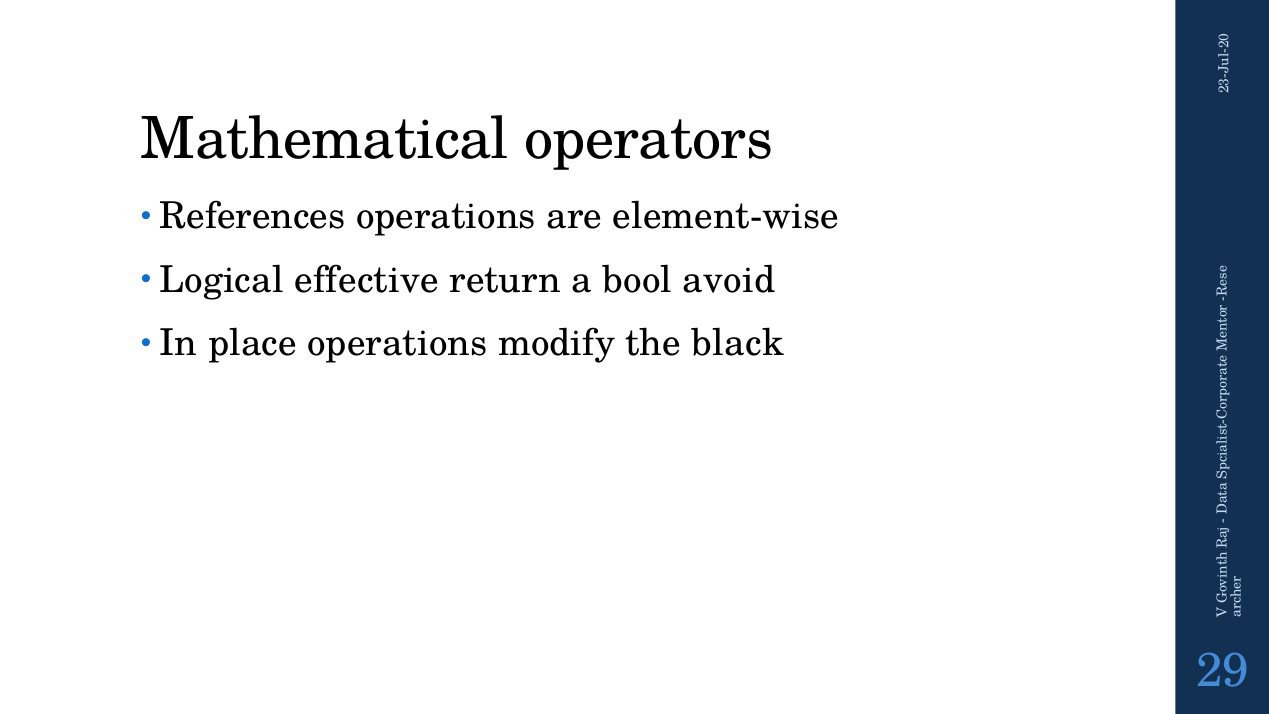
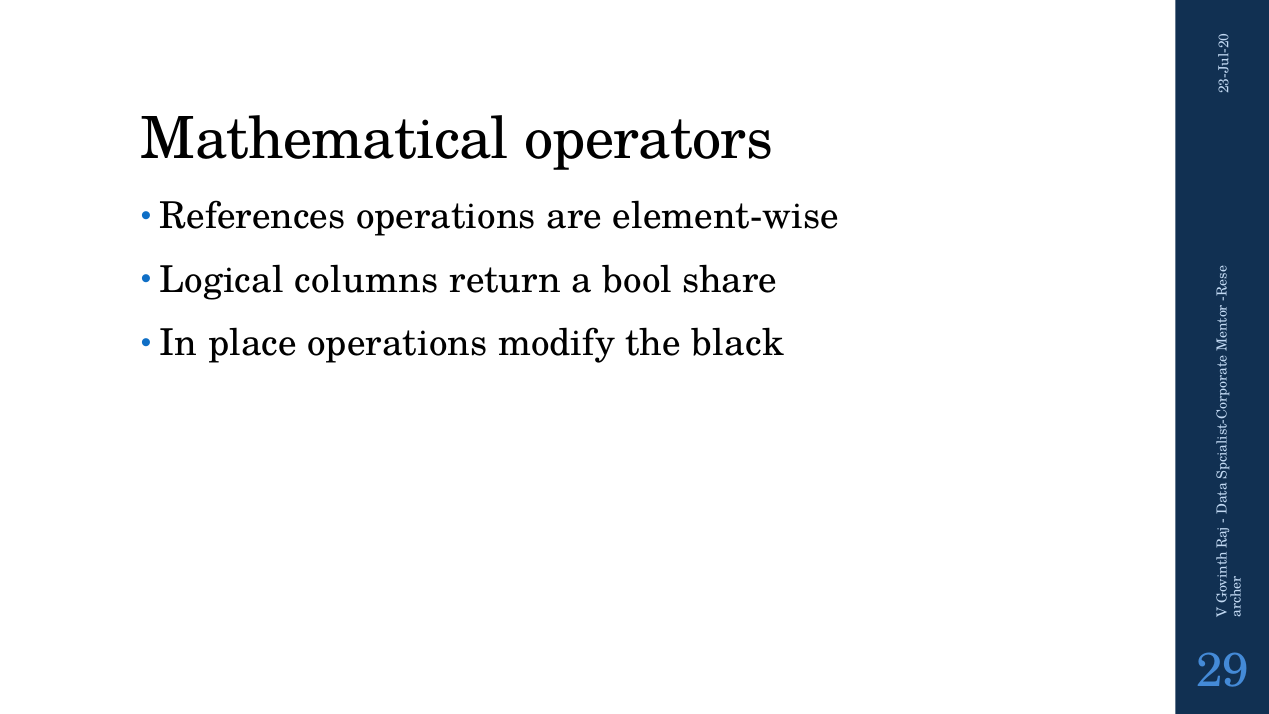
effective: effective -> columns (367, 280)
avoid: avoid -> share (730, 280)
